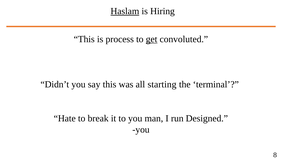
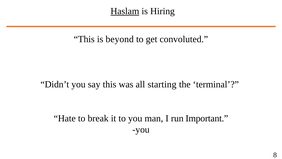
process: process -> beyond (120, 39)
get underline: present -> none (152, 39)
Designed: Designed -> Important (207, 118)
